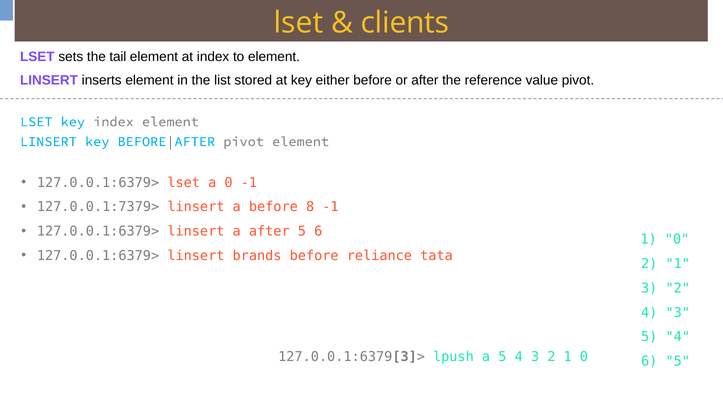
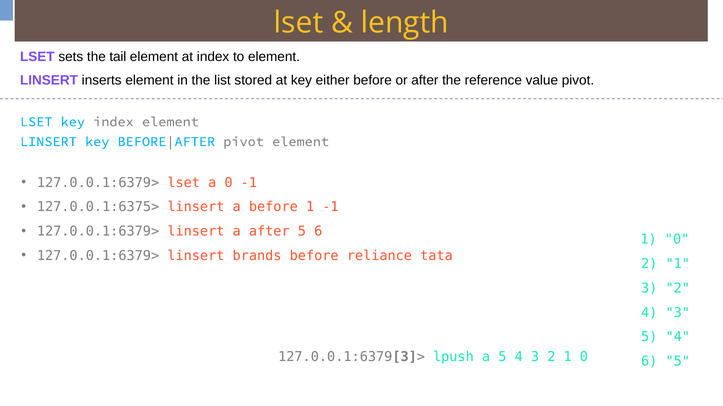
clients: clients -> length (405, 23)
127.0.0.1:7379>: 127.0.0.1:7379> -> 127.0.0.1:6375> (98, 207)
before 8: 8 -> 1 (310, 207)
